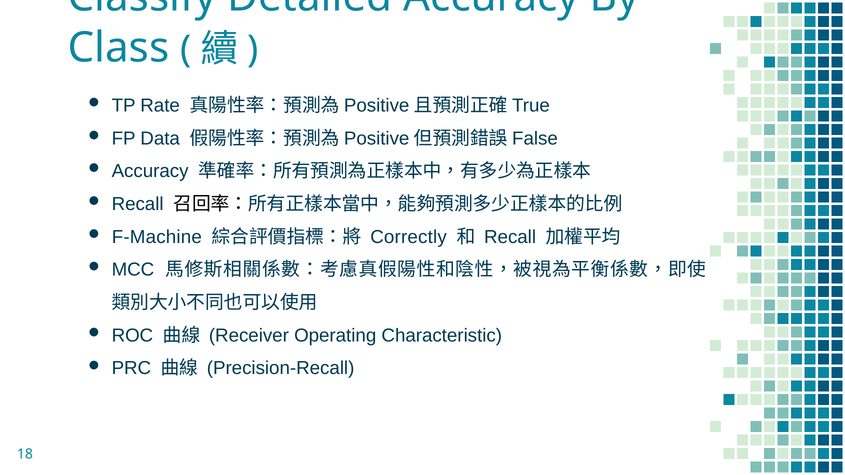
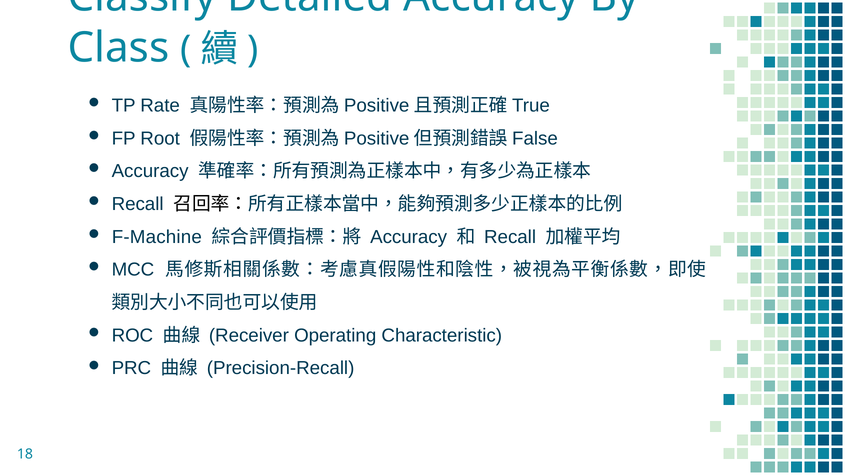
Data: Data -> Root (160, 138)
Correctly: Correctly -> Accuracy (409, 237)
